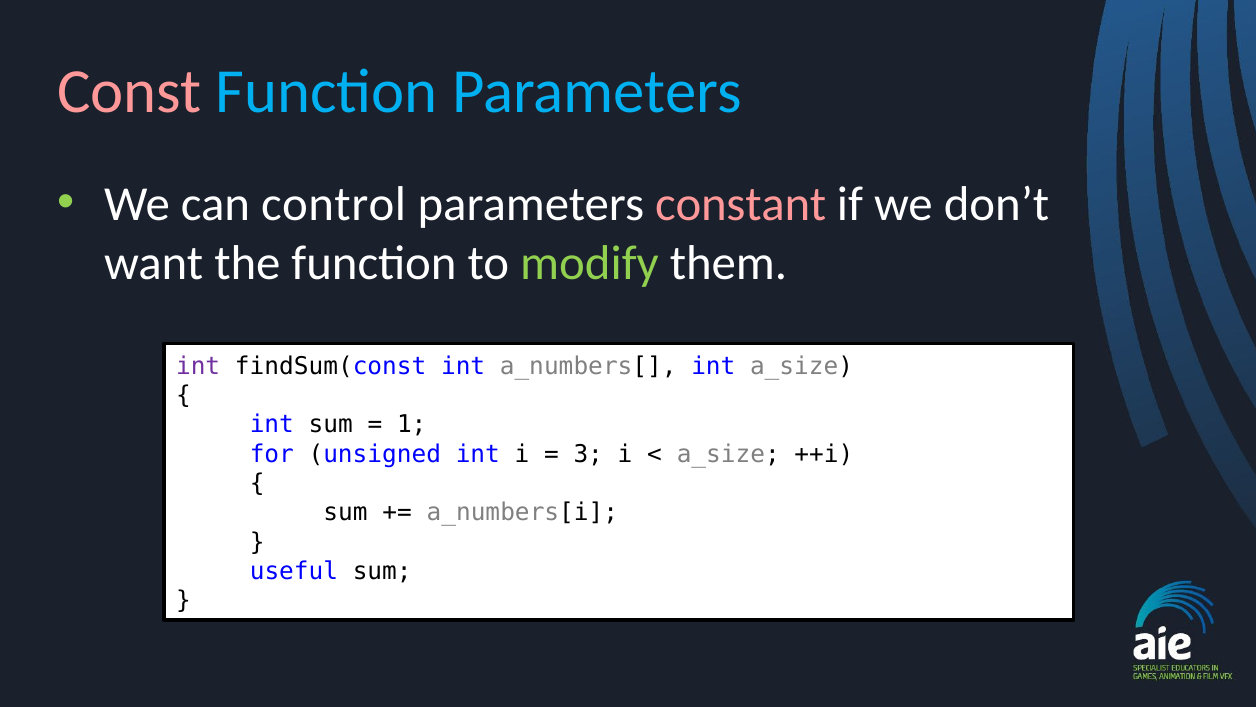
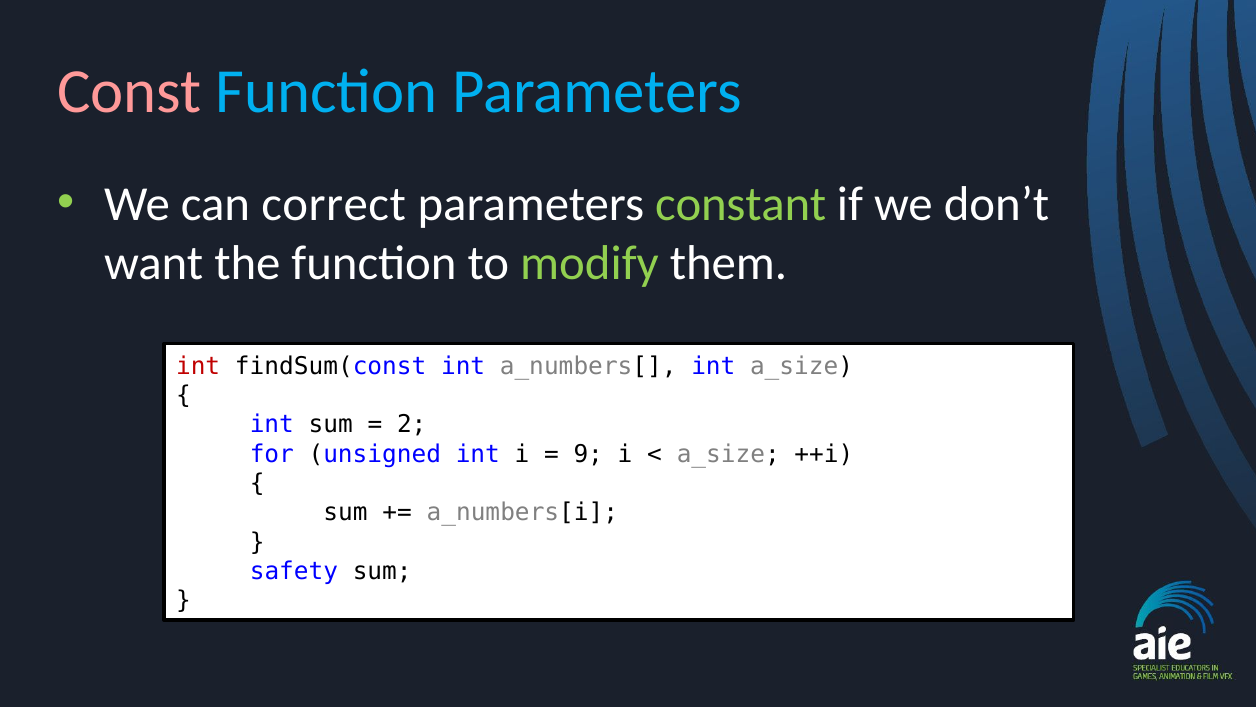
control: control -> correct (334, 204)
constant colour: pink -> light green (741, 204)
int colour: purple -> red (198, 366)
1: 1 -> 2 (412, 425)
3: 3 -> 9 (588, 454)
useful: useful -> safety (294, 571)
